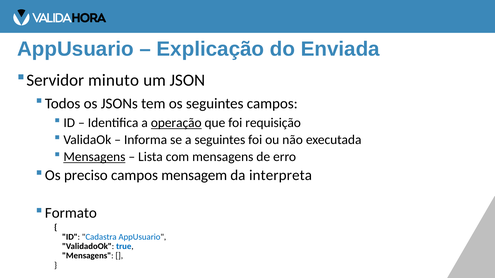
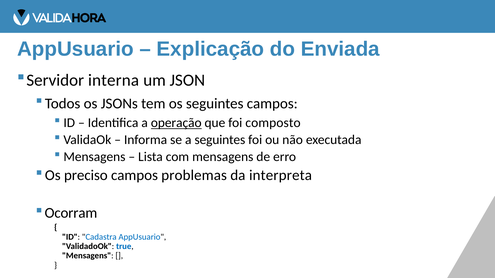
minuto: minuto -> interna (114, 80)
requisição: requisição -> composto (273, 123)
Mensagens underline: present -> none (94, 157)
mensagem: mensagem -> problemas (194, 176)
Formato: Formato -> Ocorram (71, 213)
